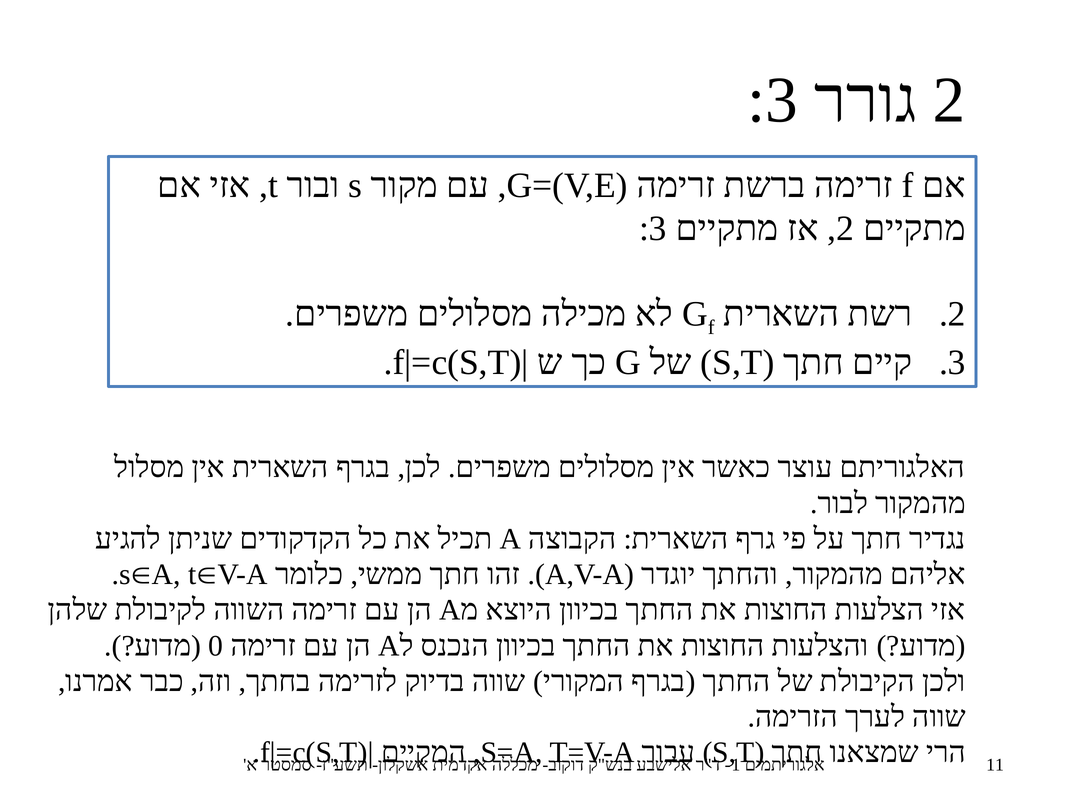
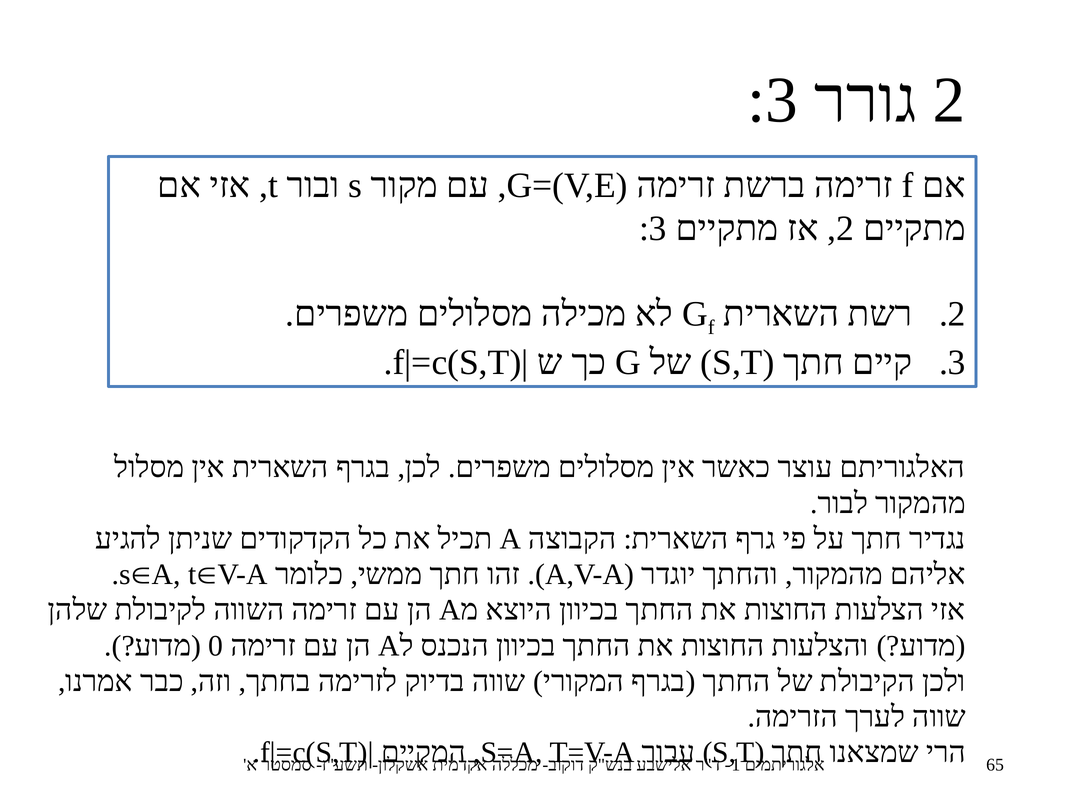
11: 11 -> 65 (995, 765)
